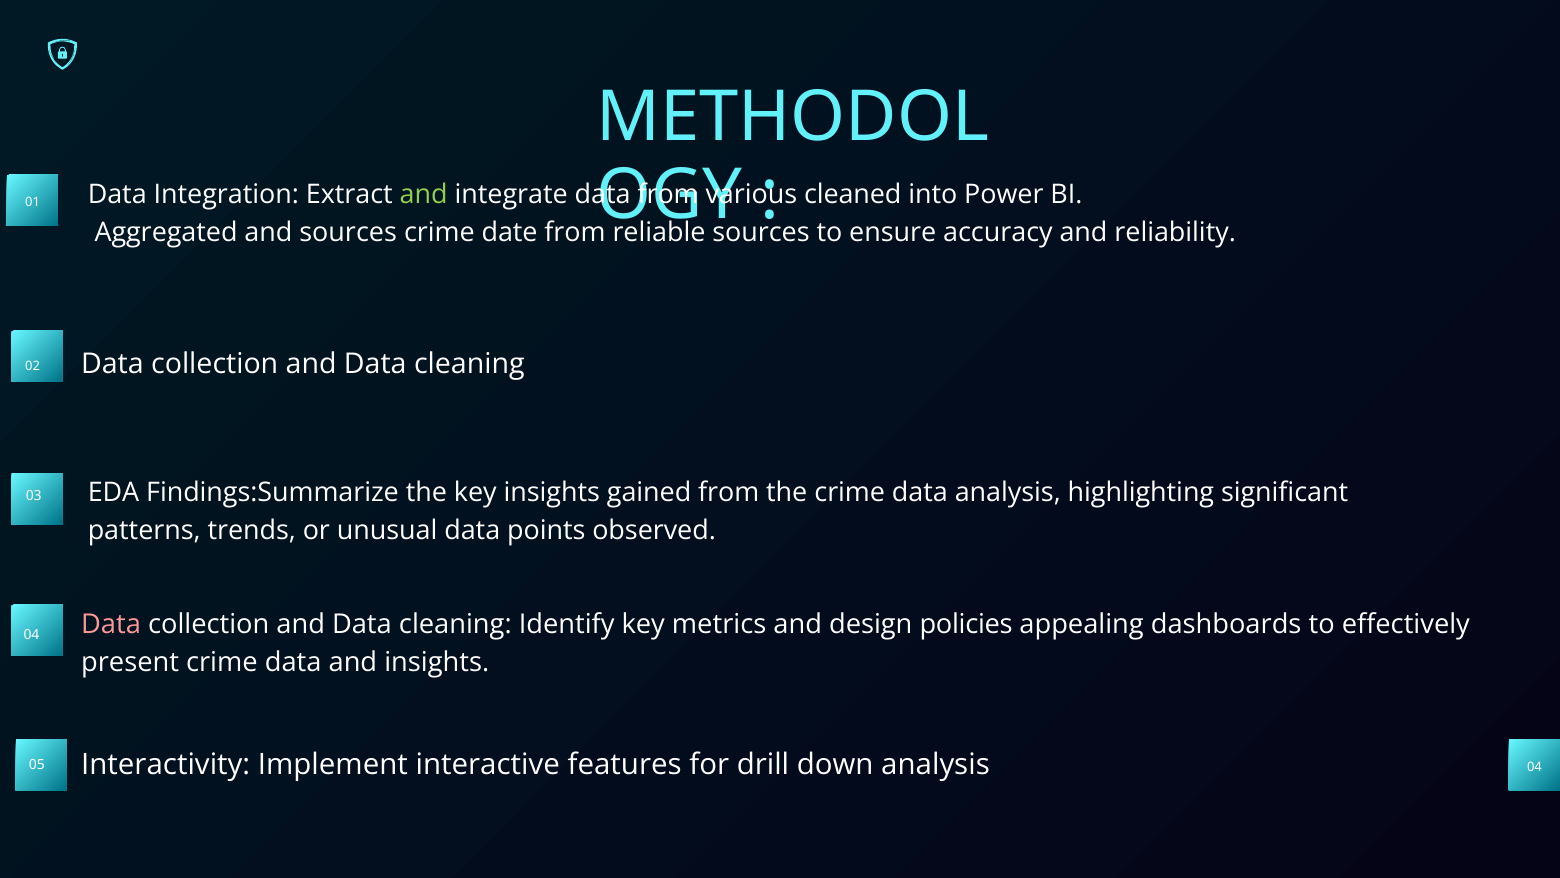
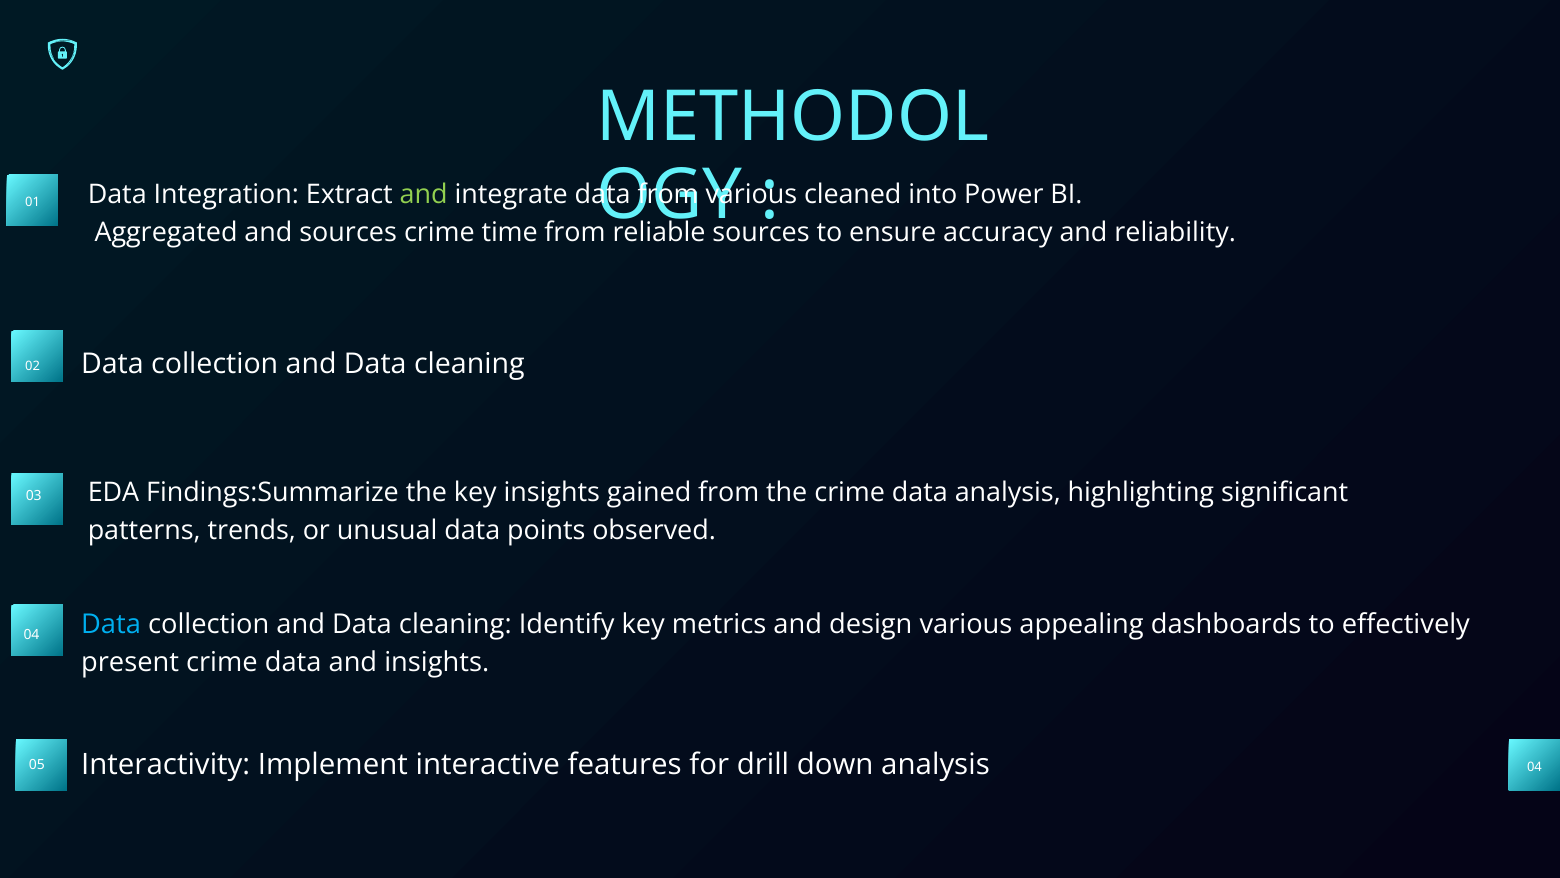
date: date -> time (510, 232)
Data colour: pink -> light blue (111, 624)
design policies: policies -> various (966, 624)
